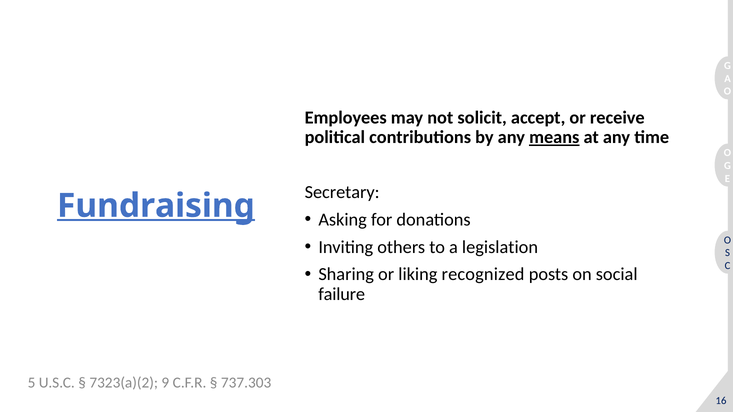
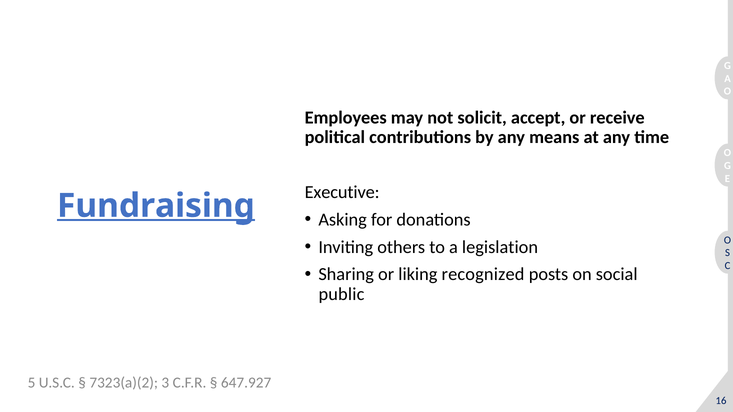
means underline: present -> none (554, 137)
Secretary: Secretary -> Executive (342, 192)
failure: failure -> public (341, 294)
9: 9 -> 3 (165, 383)
737.303: 737.303 -> 647.927 (246, 383)
